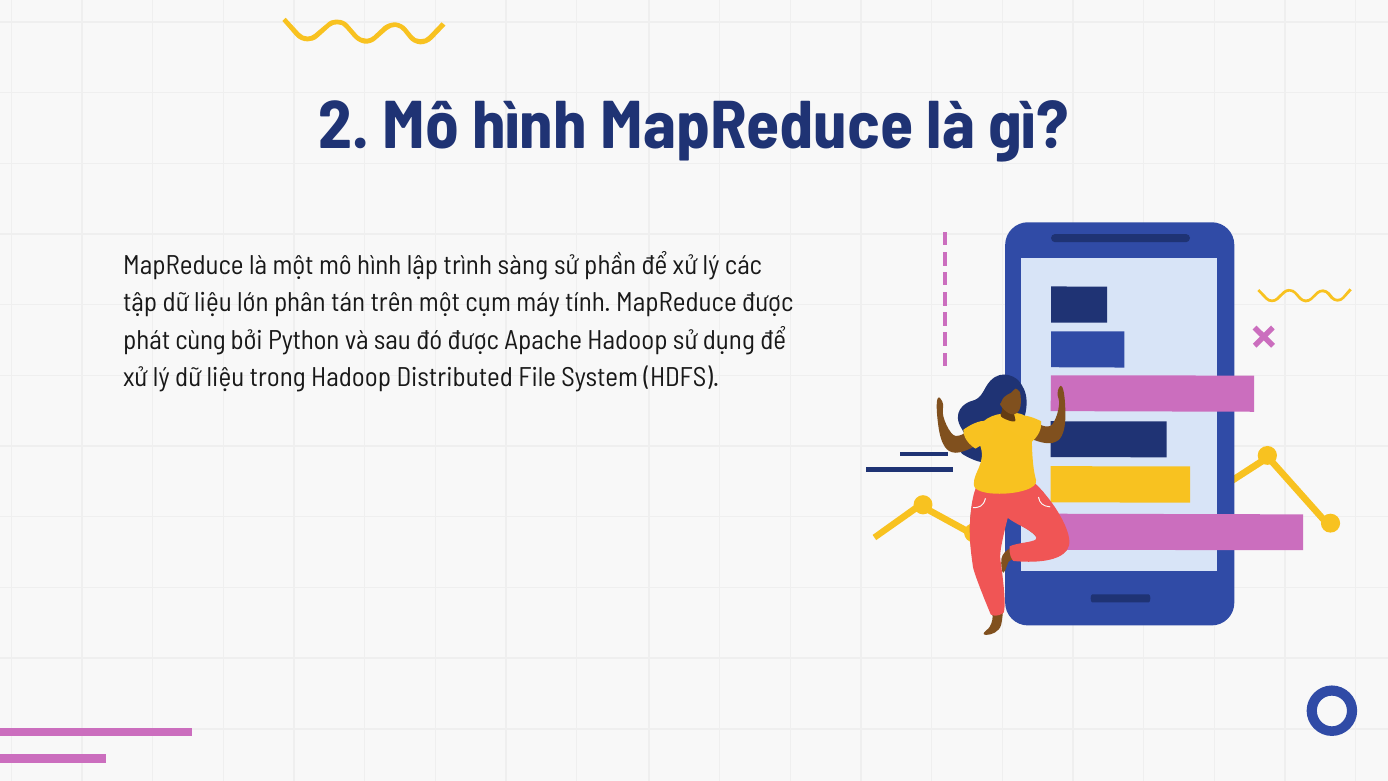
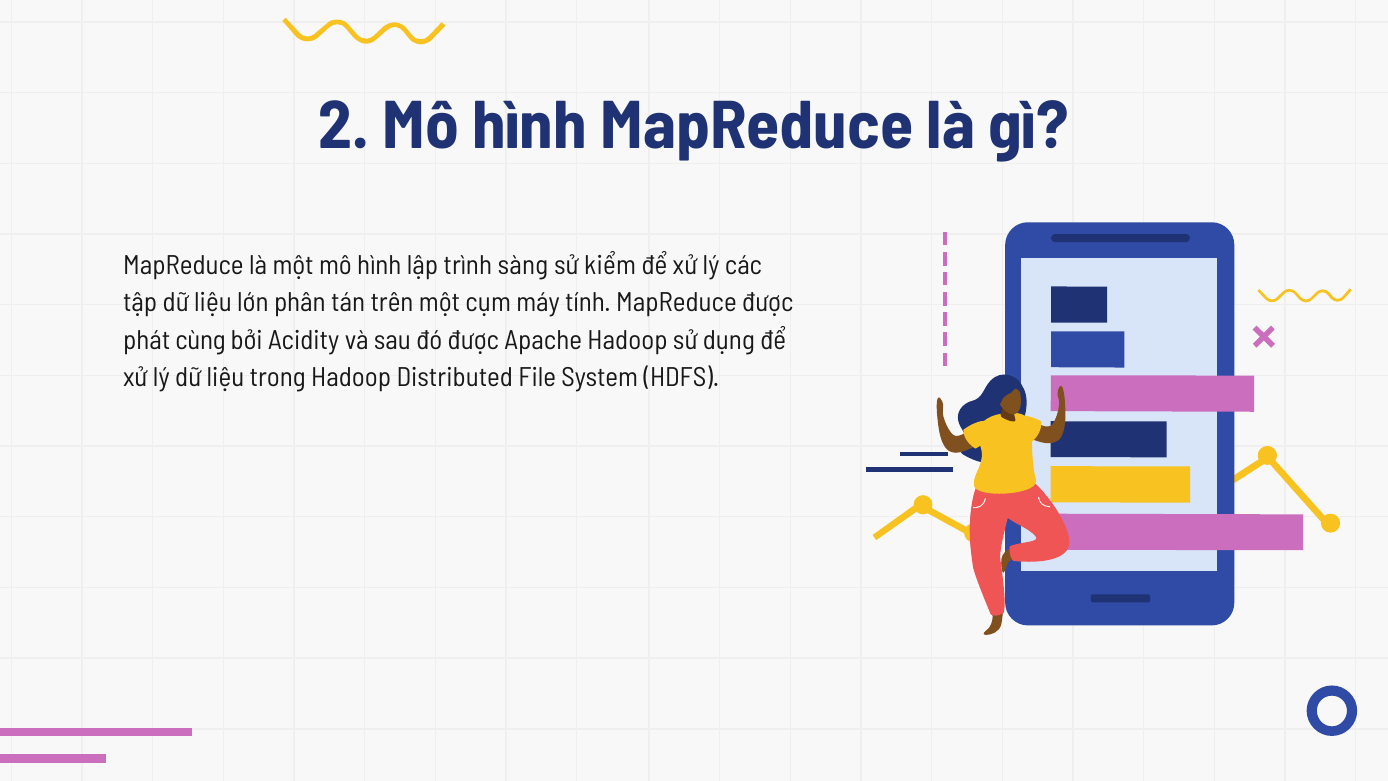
phần: phần -> kiểm (610, 266)
Python: Python -> Acidity (304, 340)
